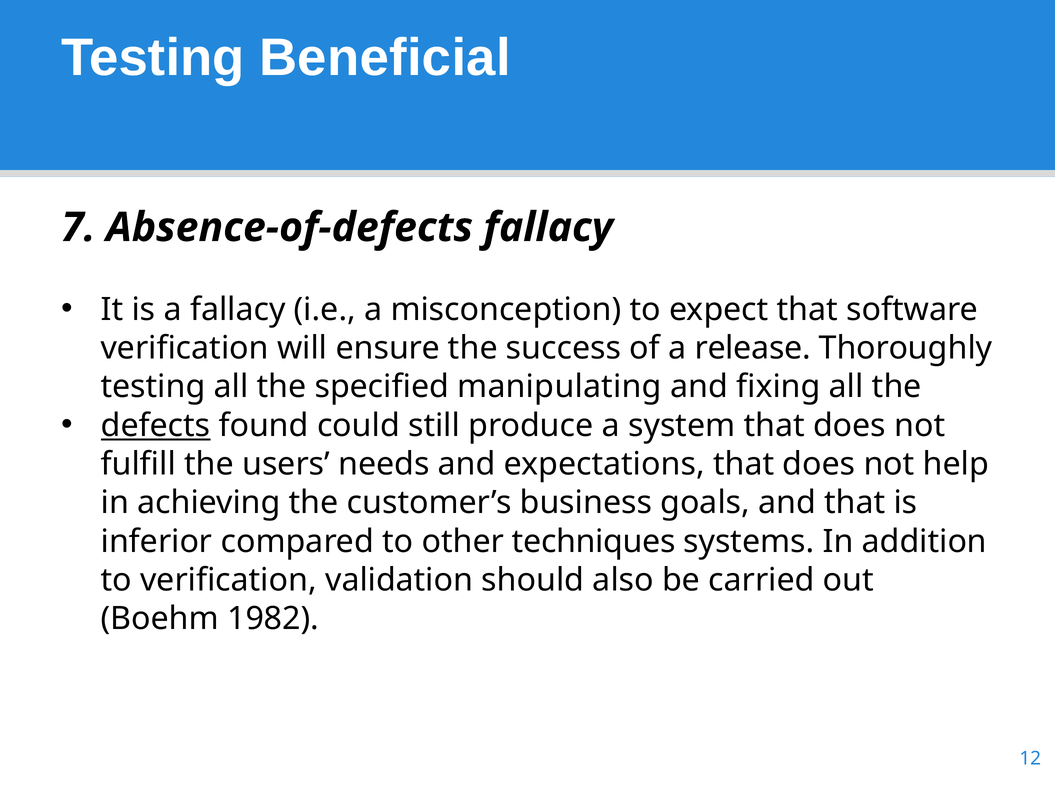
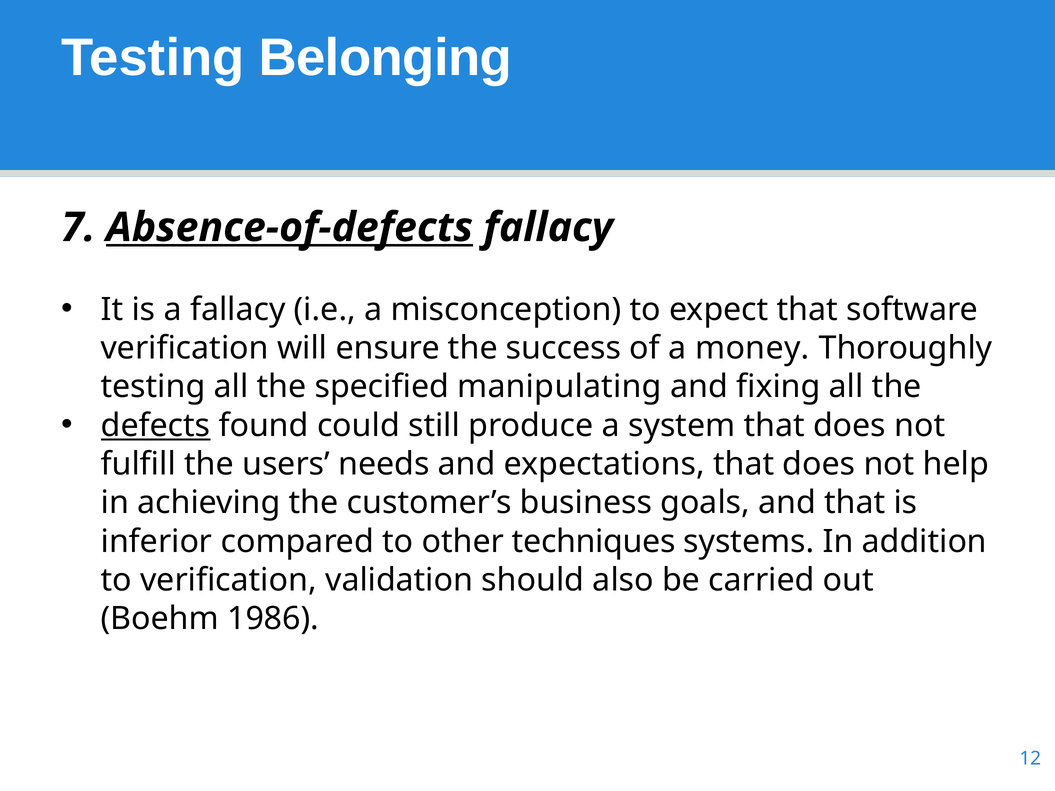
Beneficial: Beneficial -> Belonging (385, 58)
Absence-of-defects underline: none -> present (290, 228)
release: release -> money (752, 348)
1982: 1982 -> 1986 (273, 619)
